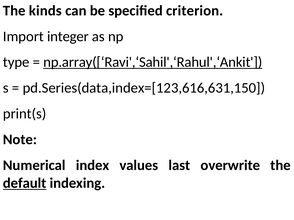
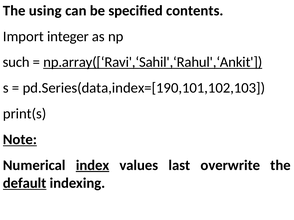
kinds: kinds -> using (45, 11)
criterion: criterion -> contents (195, 11)
type: type -> such (16, 62)
pd.Series(data,index=[123,616,631,150: pd.Series(data,index=[123,616,631,150 -> pd.Series(data,index=[190,101,102,103 (144, 88)
Note underline: none -> present (20, 140)
index underline: none -> present (93, 166)
